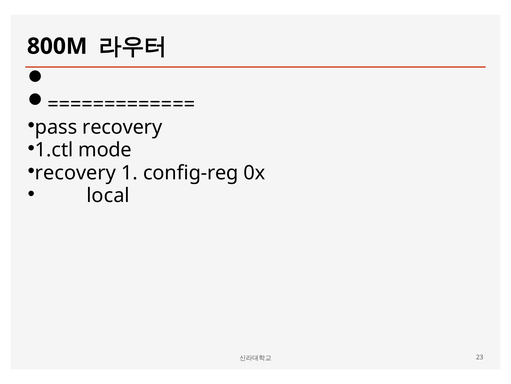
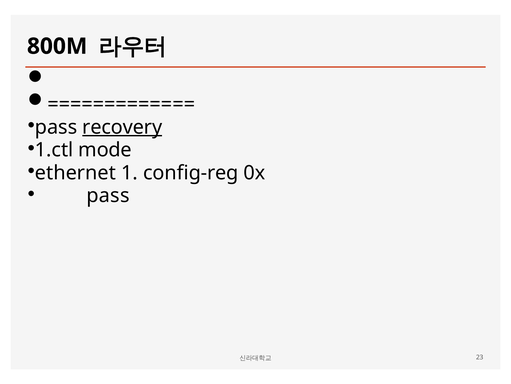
recovery underline: none -> present (122, 127)
recovery: recovery -> ethernet (75, 172)
local: local -> pass (108, 195)
